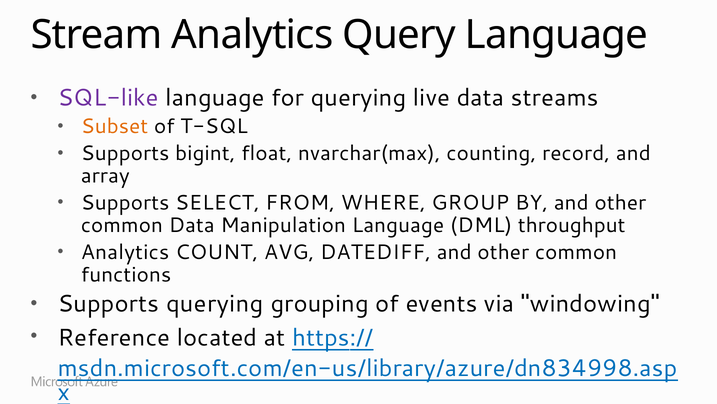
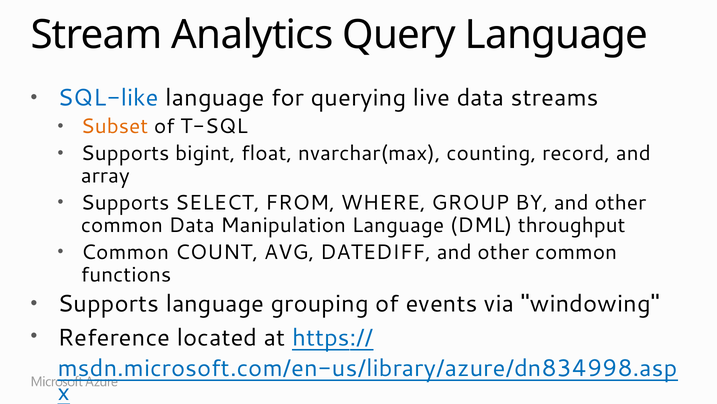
SQL-like colour: purple -> blue (108, 98)
Analytics: Analytics -> Common (125, 252)
Supports querying: querying -> language (215, 303)
